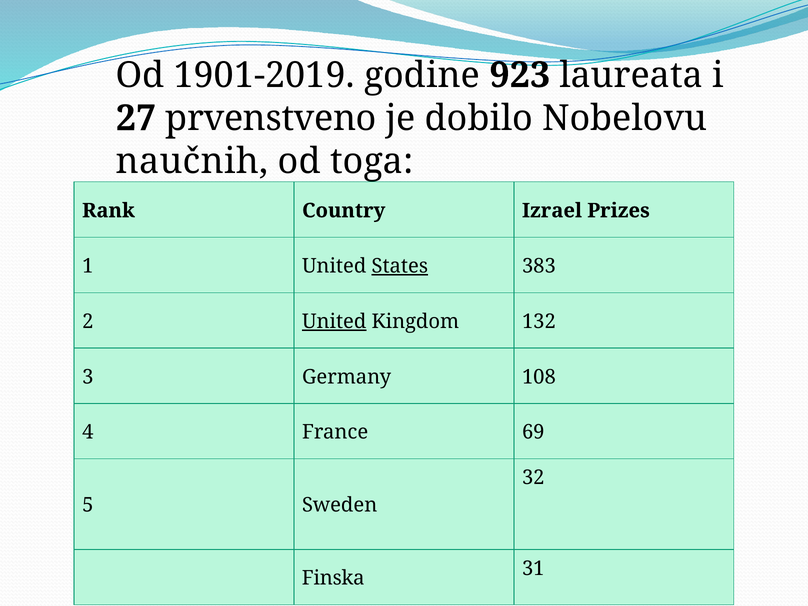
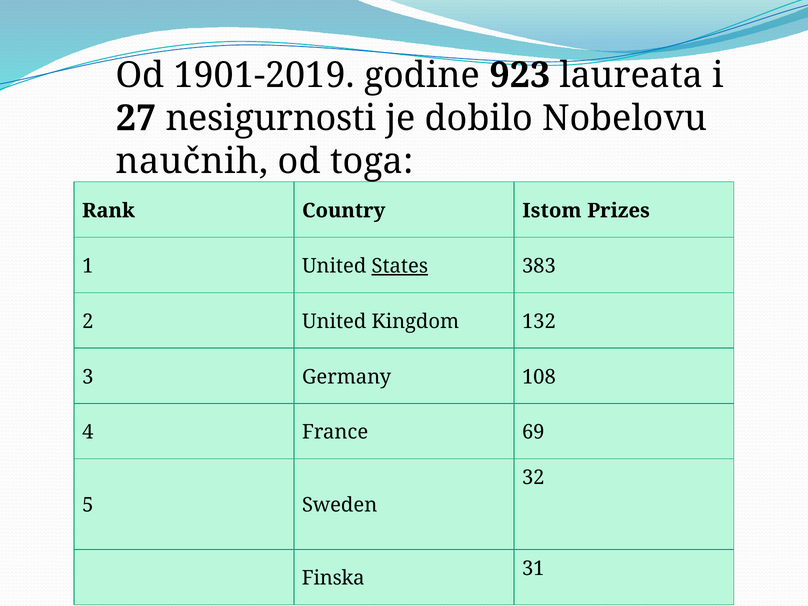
prvenstveno: prvenstveno -> nesigurnosti (271, 118)
Izrael: Izrael -> Istom (552, 211)
United underline: present -> none (334, 321)
